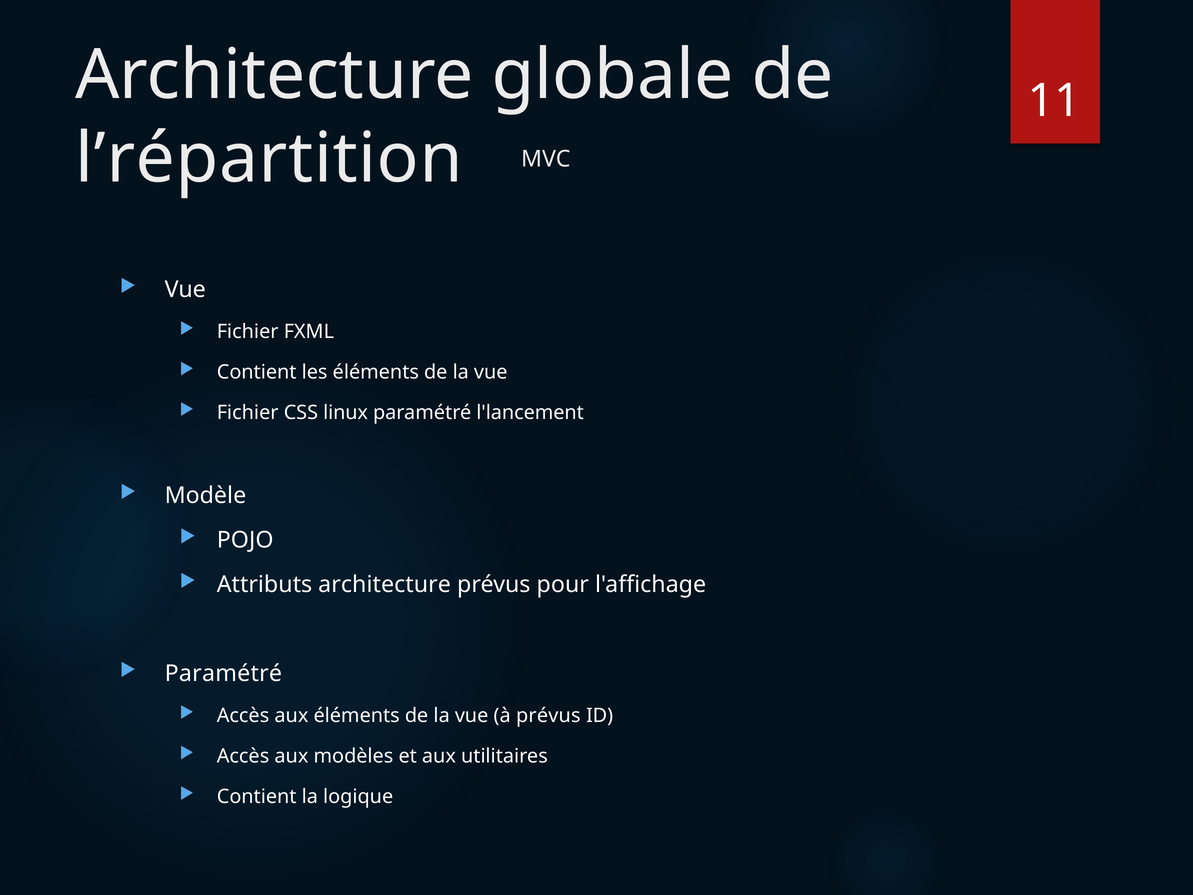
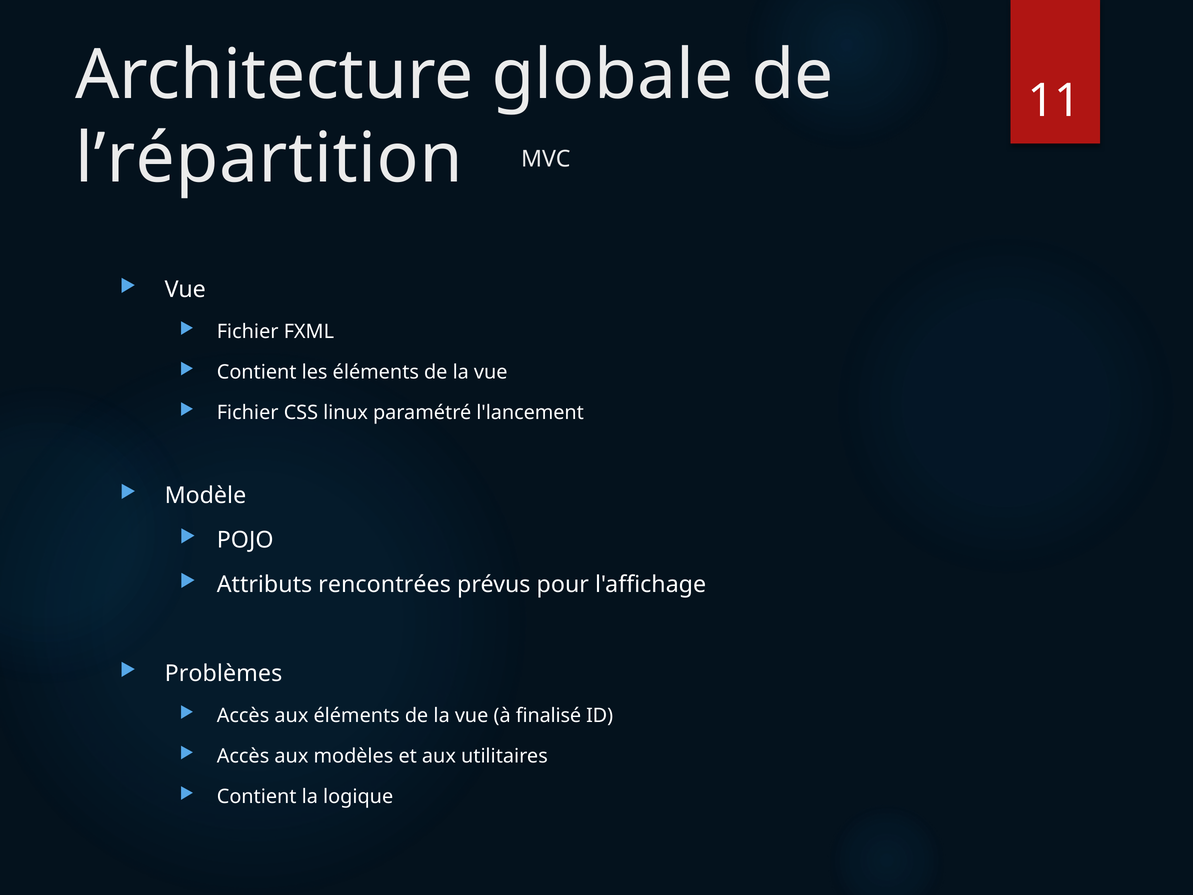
Attributs architecture: architecture -> rencontrées (385, 584)
Paramétré: Paramétré -> Problèmes (223, 673)
à prévus: prévus -> finalisé (548, 715)
